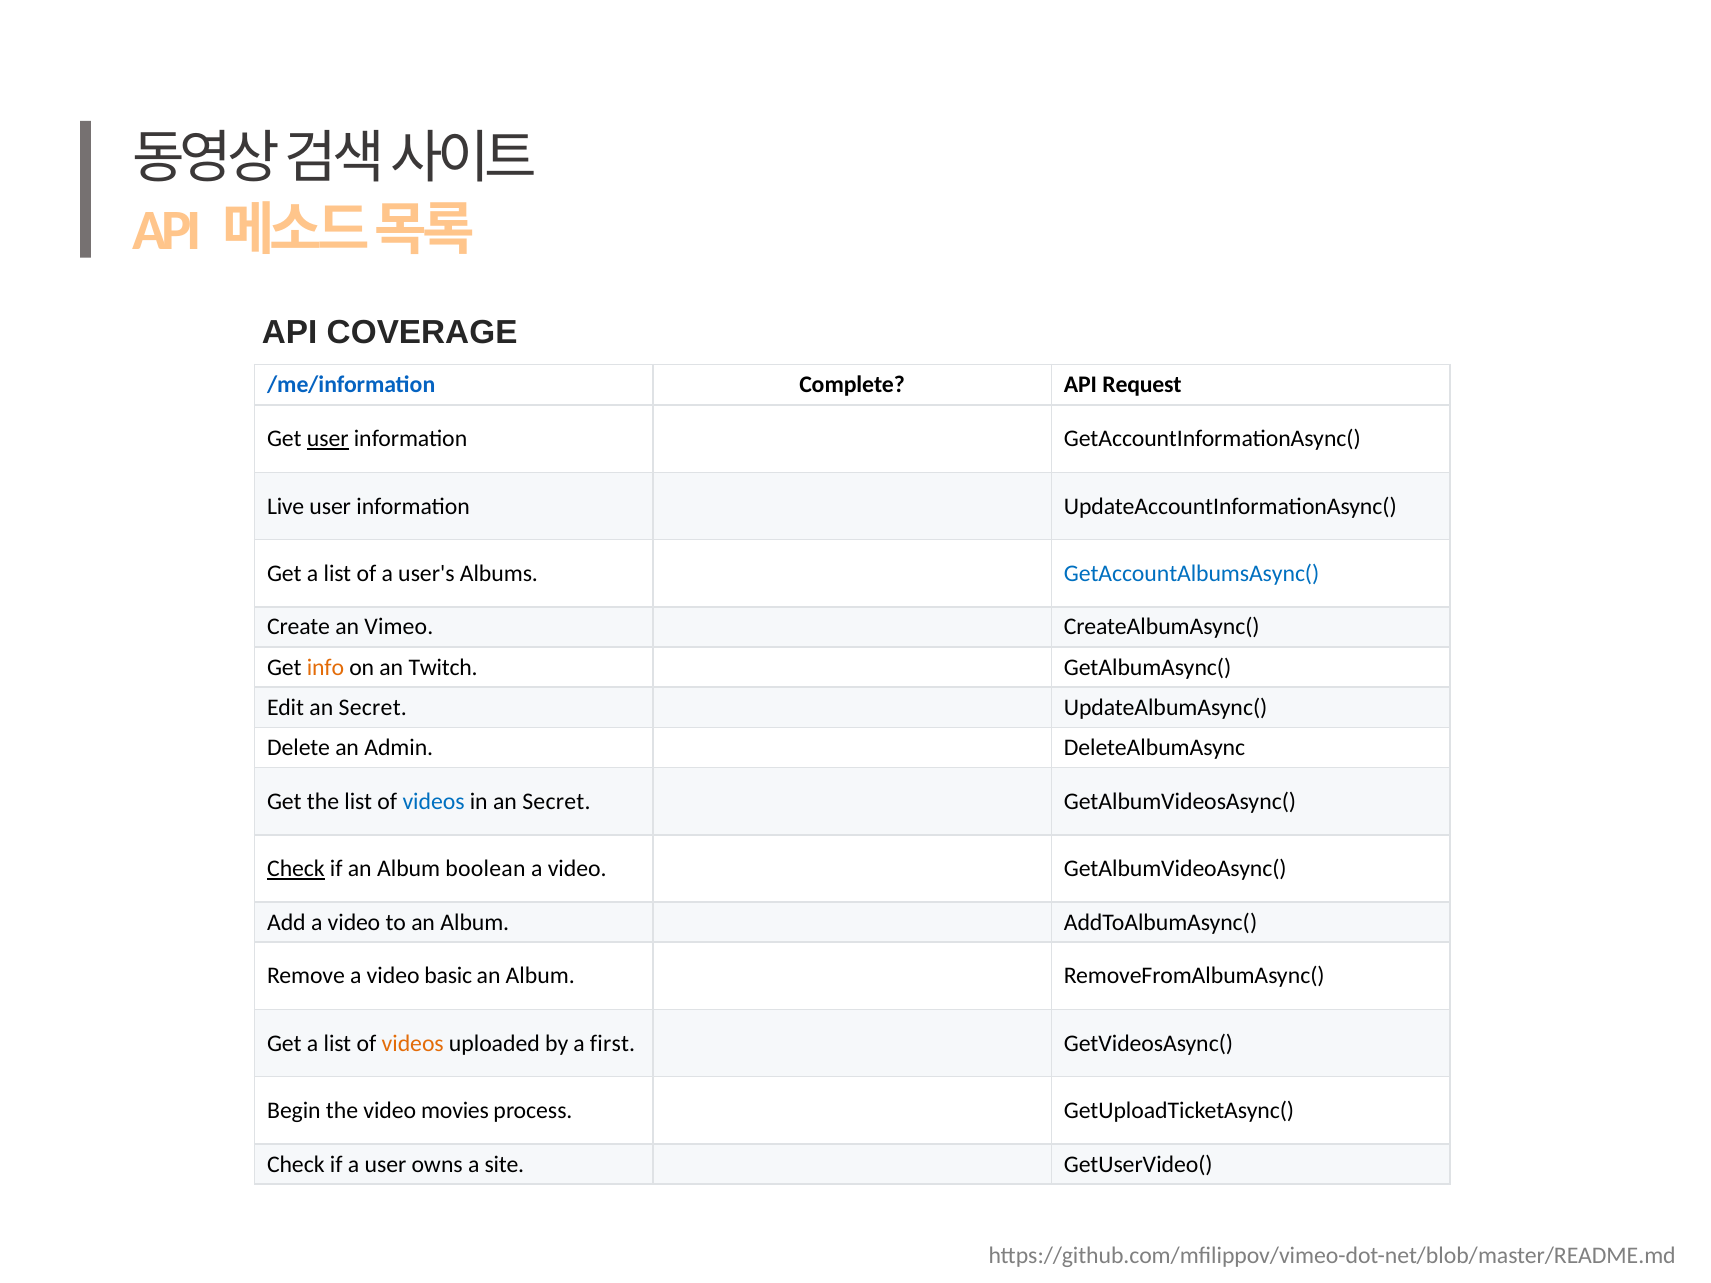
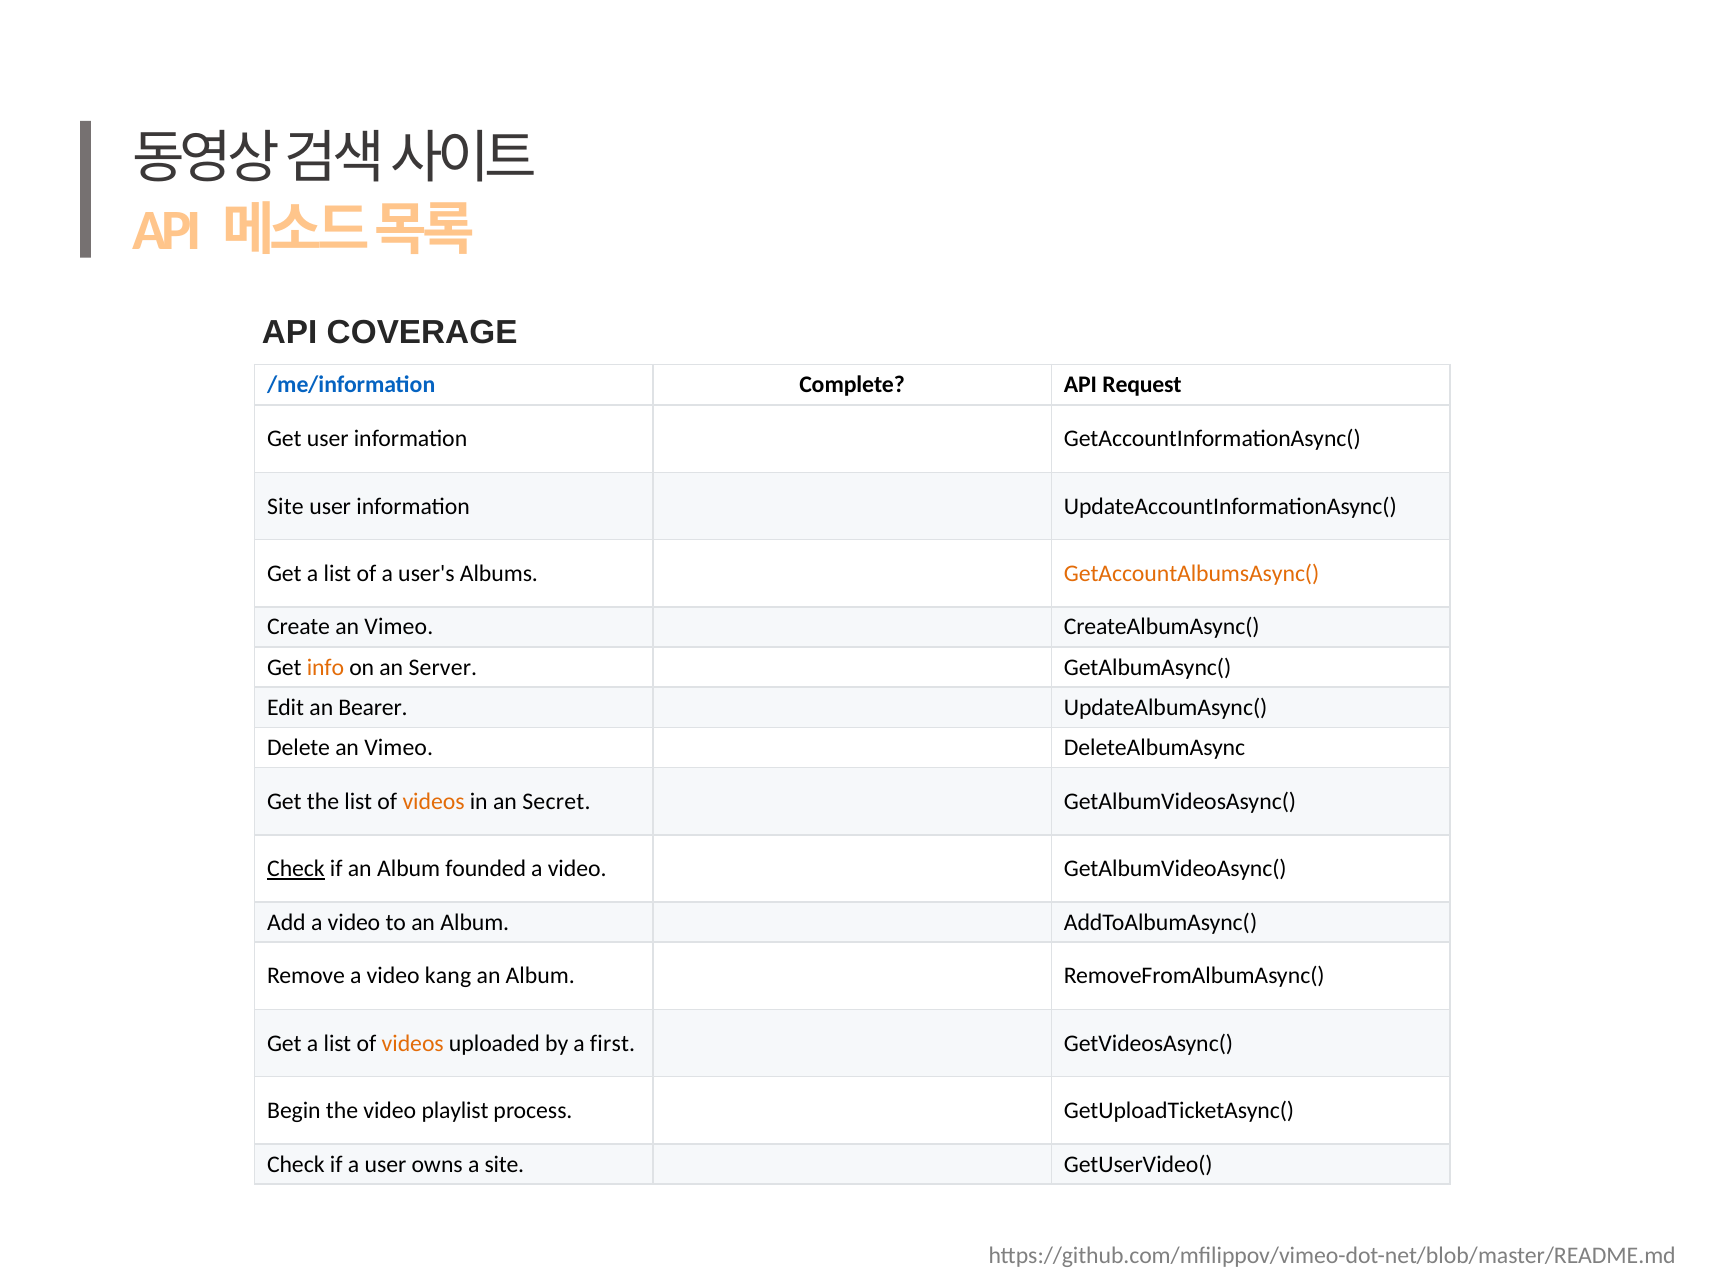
user underline: present -> none (328, 439)
Live: Live -> Site (285, 506)
GetAccountAlbumsAsync( colour: blue -> orange (1192, 573)
Twitch: Twitch -> Server (443, 667)
Edit an Secret: Secret -> Bearer (373, 708)
Delete an Admin: Admin -> Vimeo (399, 748)
videos colour: blue -> orange (434, 802)
boolean: boolean -> founded (486, 869)
basic: basic -> kang (448, 976)
movies: movies -> playlist (455, 1111)
